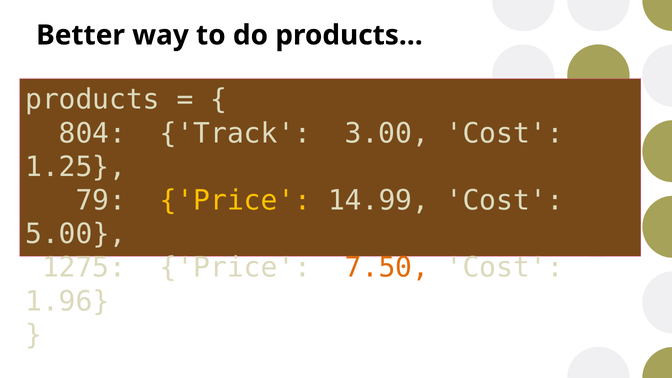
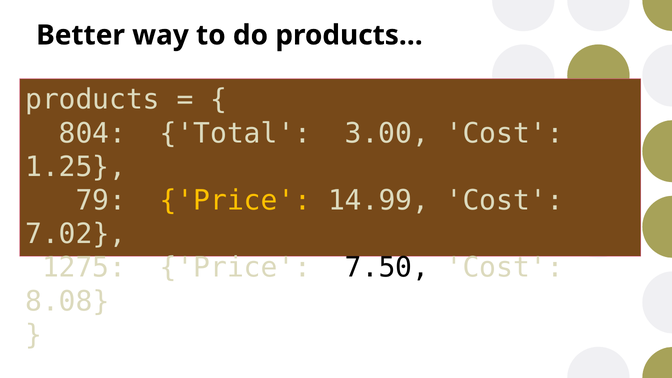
Track: Track -> Total (235, 133)
5.00: 5.00 -> 7.02 (76, 234)
7.50 colour: orange -> black (387, 268)
1.96: 1.96 -> 8.08 (67, 301)
